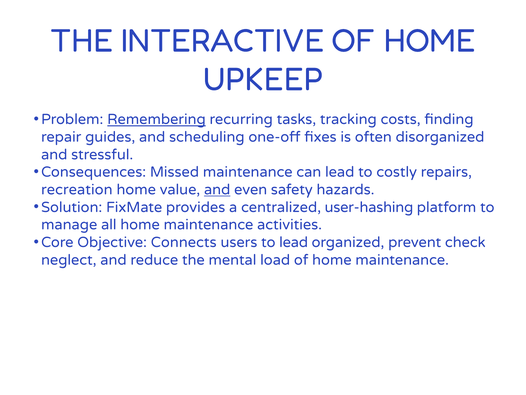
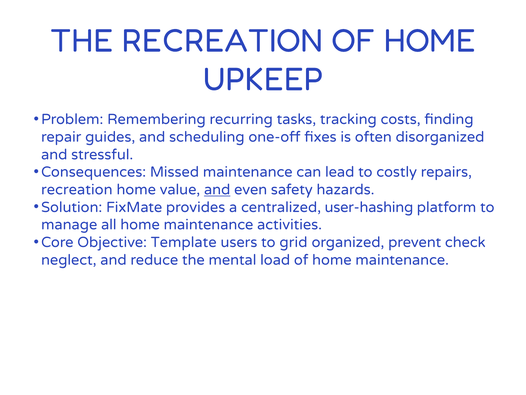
THE INTERACTIVE: INTERACTIVE -> RECREATION (222, 41)
Remembering underline: present -> none (156, 119)
Connects: Connects -> Template (184, 242)
to lead: lead -> grid (293, 242)
